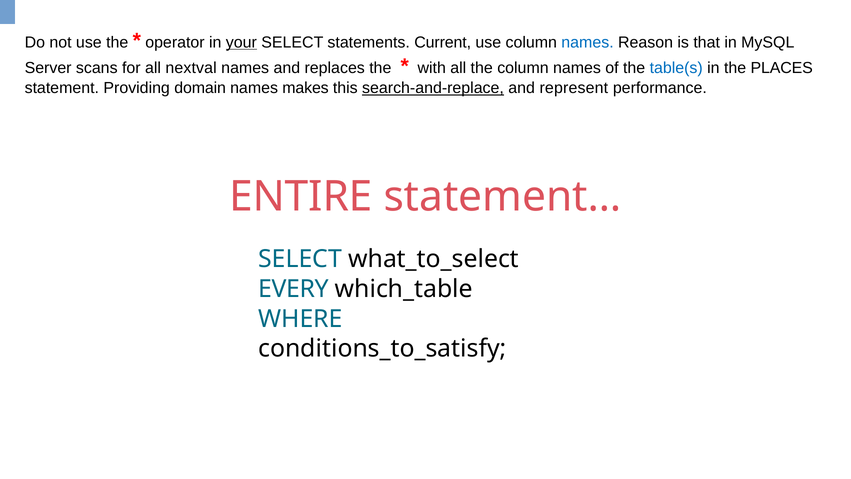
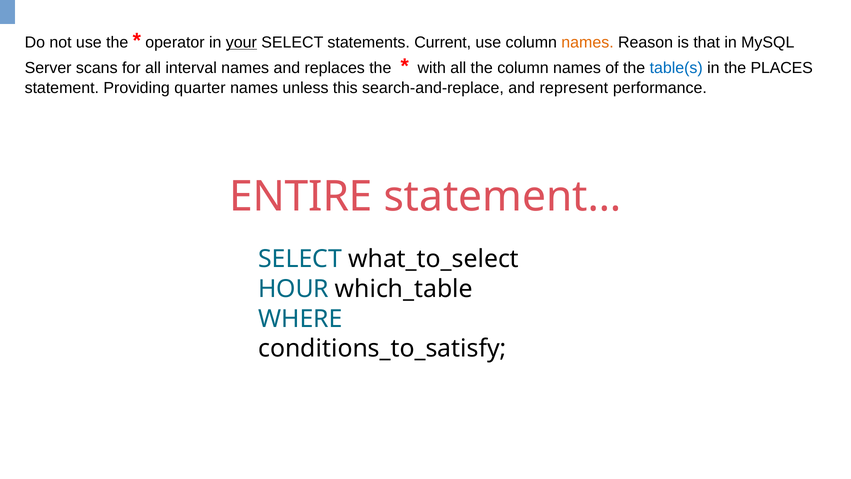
names colour: blue -> orange (588, 42)
nextval: nextval -> interval (191, 68)
domain: domain -> quarter (200, 88)
makes: makes -> unless (305, 88)
search-and-replace underline: present -> none (433, 88)
EVERY: EVERY -> HOUR (294, 289)
